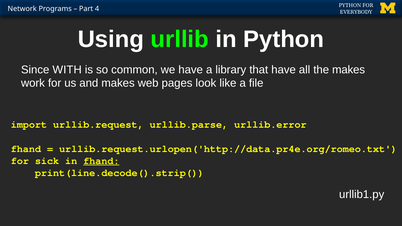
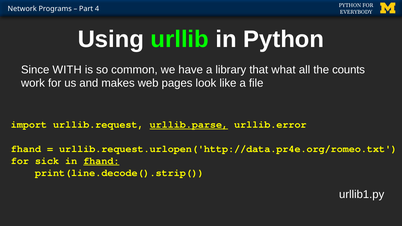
that have: have -> what (283, 70)
the makes: makes -> counts (349, 70)
urllib.parse underline: none -> present (189, 125)
